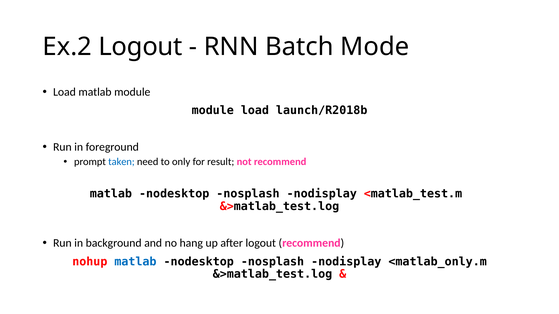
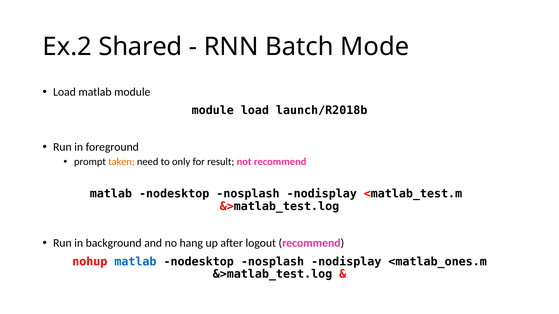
Ex.2 Logout: Logout -> Shared (140, 47)
taken colour: blue -> orange (121, 162)
<matlab_only.m: <matlab_only.m -> <matlab_ones.m (438, 262)
